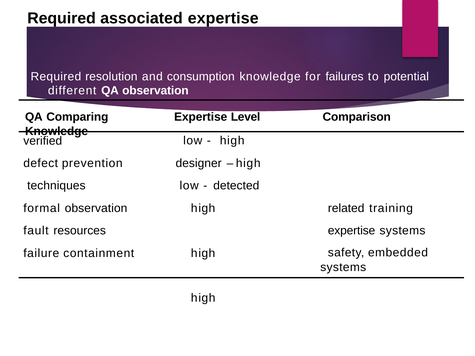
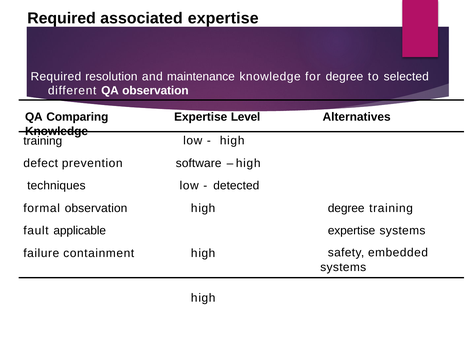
consumption: consumption -> maintenance (201, 77)
for failures: failures -> degree (344, 77)
potential: potential -> selected (406, 77)
Comparison: Comparison -> Alternatives (357, 117)
verified: verified -> training (43, 141)
designer: designer -> software (199, 163)
related: related -> degree (346, 208)
resources: resources -> applicable (80, 231)
